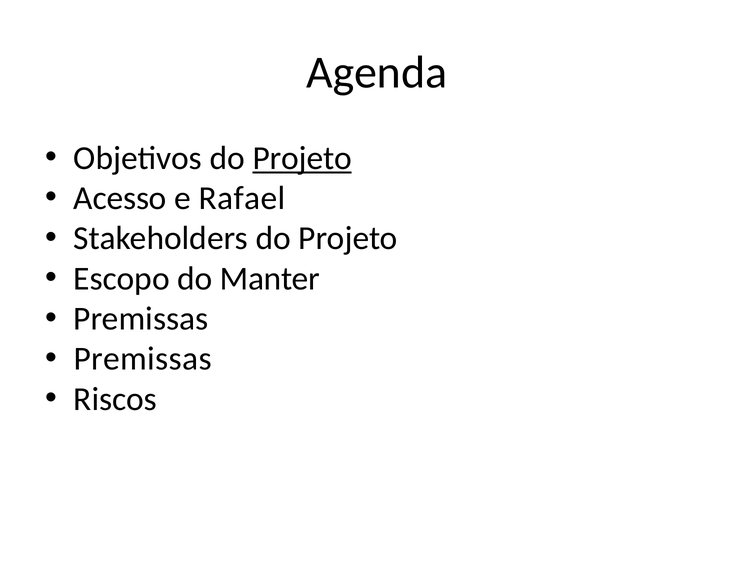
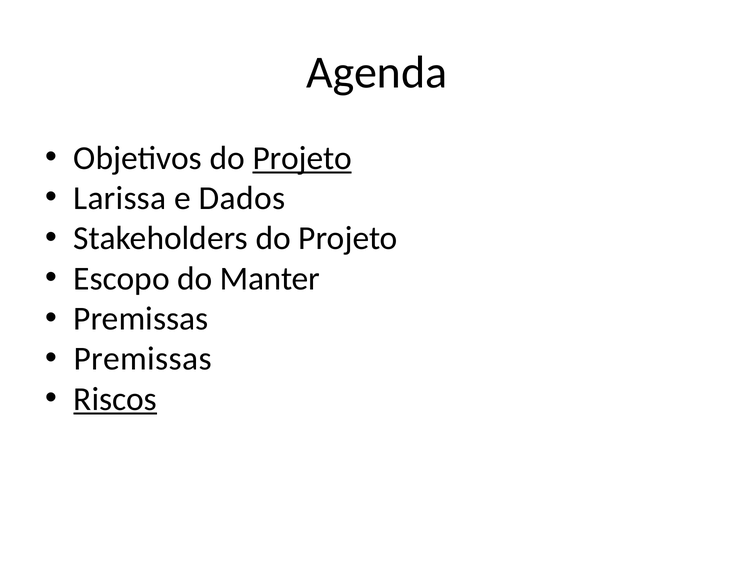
Acesso: Acesso -> Larissa (120, 198)
Rafael: Rafael -> Dados (242, 198)
Riscos underline: none -> present (115, 399)
